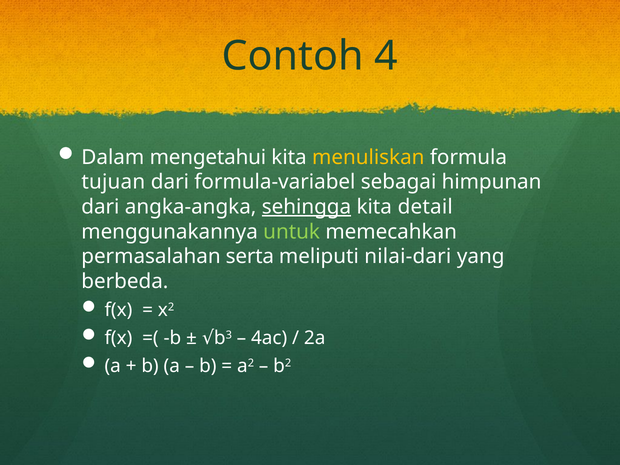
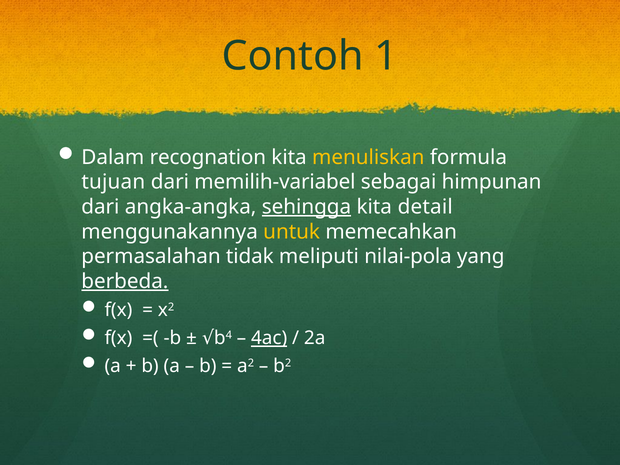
4: 4 -> 1 (386, 56)
mengetahui: mengetahui -> recognation (208, 157)
formula-variabel: formula-variabel -> memilih-variabel (275, 182)
untuk colour: light green -> yellow (292, 232)
serta: serta -> tidak (250, 257)
nilai-dari: nilai-dari -> nilai-pola (408, 257)
berbeda underline: none -> present (125, 281)
3: 3 -> 4 (229, 335)
4ac underline: none -> present (269, 338)
